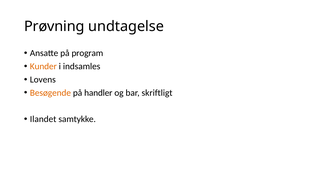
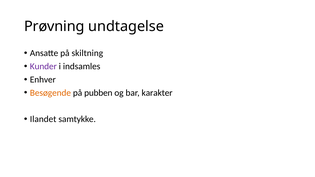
program: program -> skiltning (87, 53)
Kunder colour: orange -> purple (43, 66)
Lovens: Lovens -> Enhver (43, 80)
handler: handler -> pubben (98, 93)
skriftligt: skriftligt -> karakter (157, 93)
